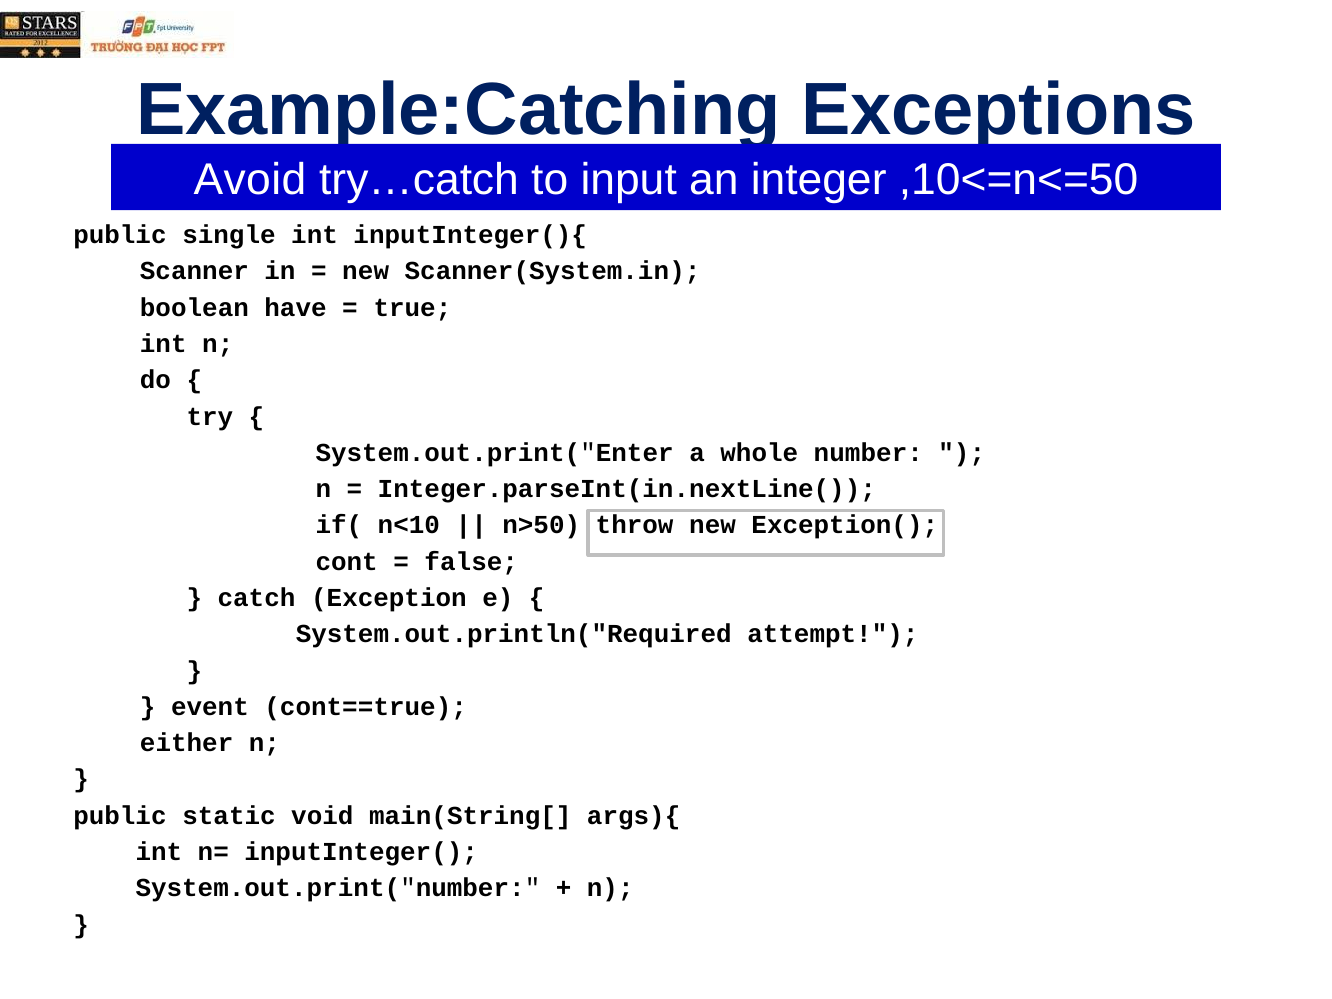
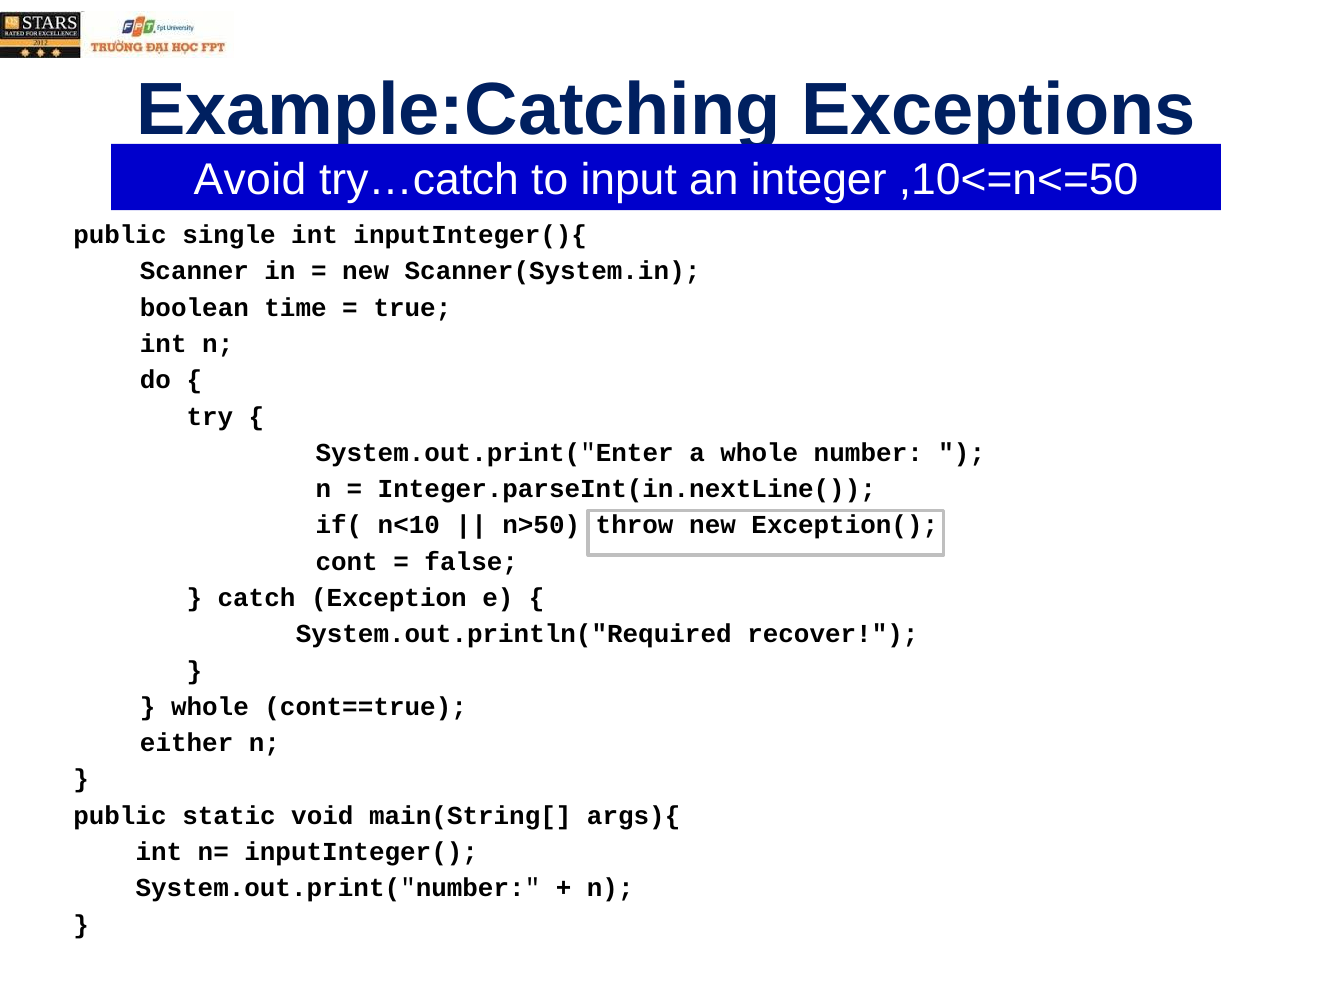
have: have -> time (296, 308)
attempt: attempt -> recover (833, 634)
event: event -> whole (210, 707)
